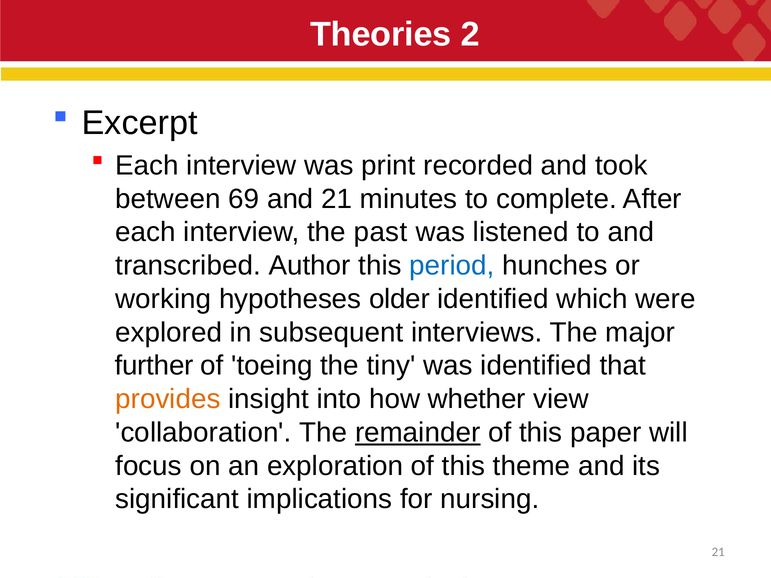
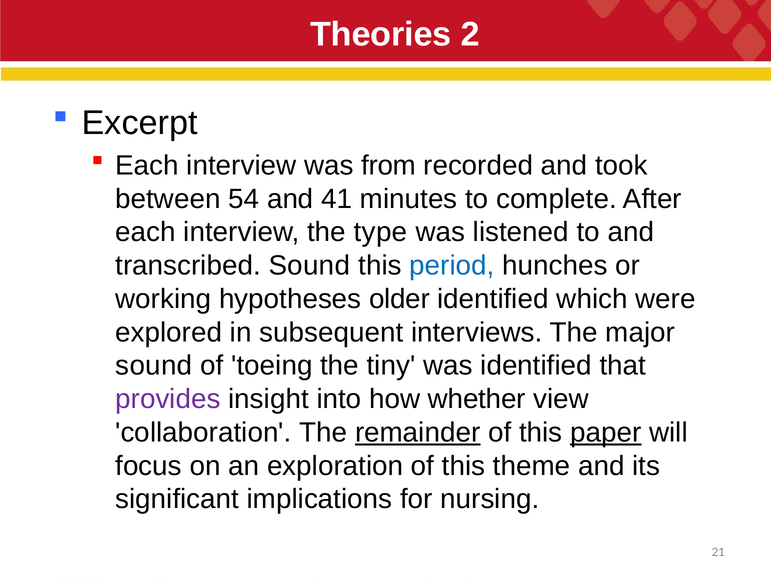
print: print -> from (389, 166)
69: 69 -> 54 (244, 199)
and 21: 21 -> 41 (337, 199)
past: past -> type (381, 232)
transcribed Author: Author -> Sound (309, 266)
further: further -> sound (154, 366)
provides colour: orange -> purple (168, 399)
paper underline: none -> present (606, 433)
